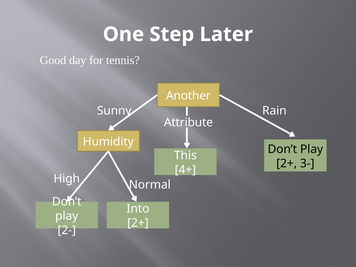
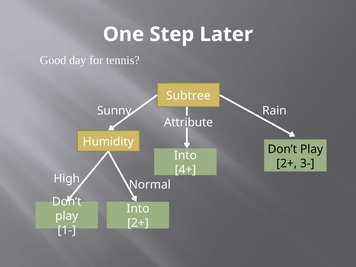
Another: Another -> Subtree (188, 96)
This: This -> Into (185, 155)
2-: 2- -> 1- (67, 230)
